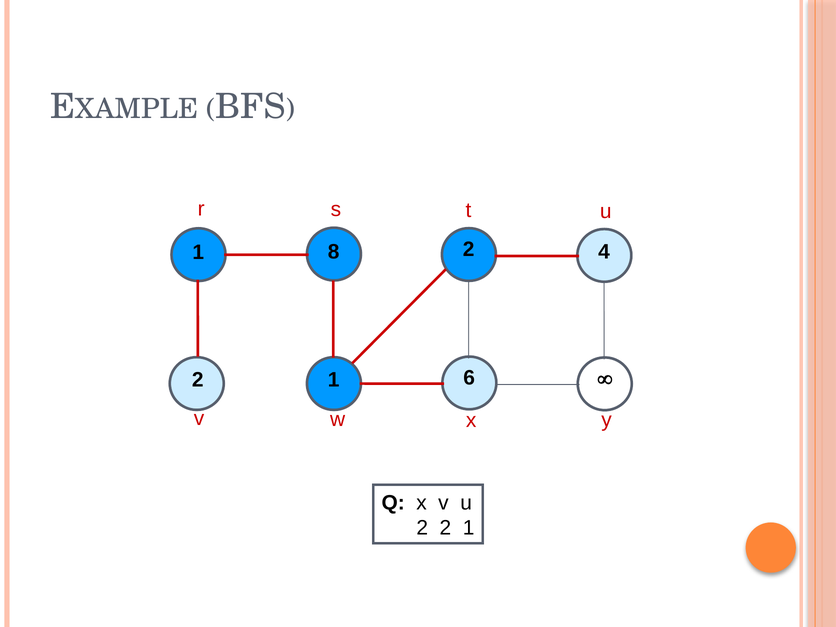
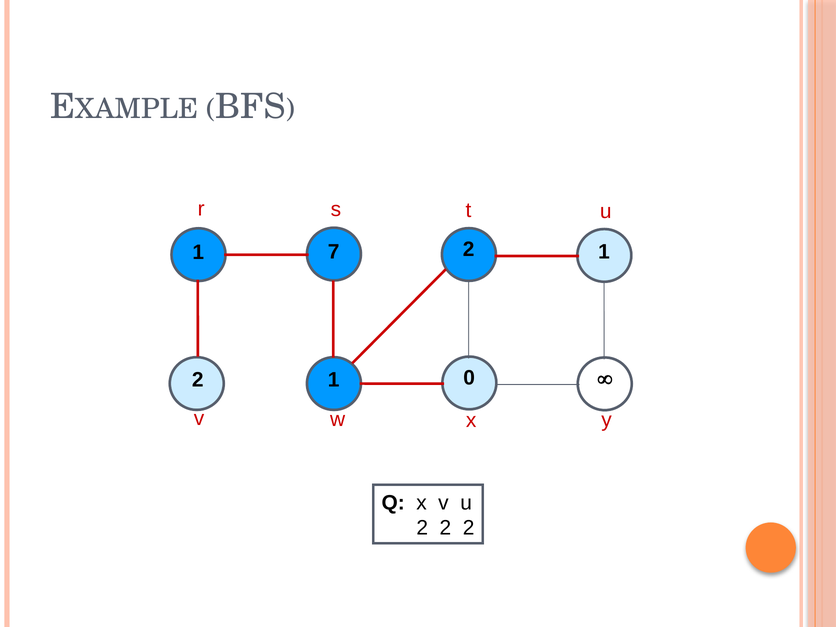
2 4: 4 -> 1 (604, 252)
8: 8 -> 7 (334, 252)
6: 6 -> 0 (469, 378)
2 2 1: 1 -> 2 (469, 528)
